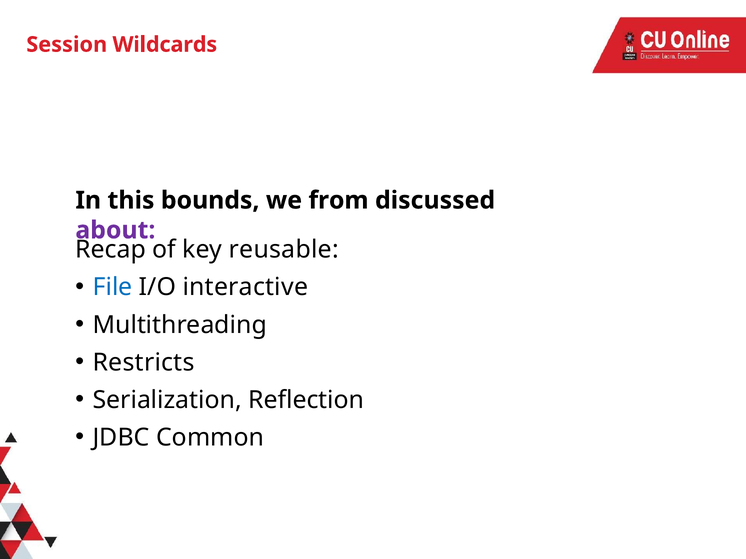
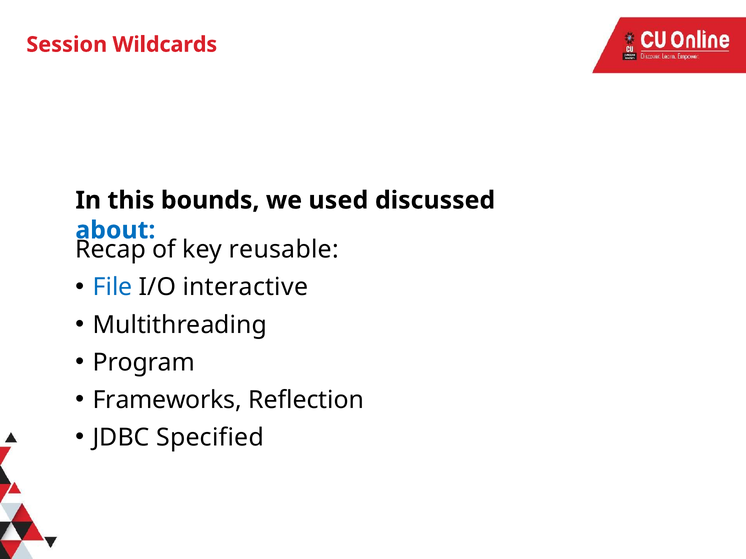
from: from -> used (338, 201)
about colour: purple -> blue (115, 230)
Restricts: Restricts -> Program (144, 363)
Serialization: Serialization -> Frameworks (167, 400)
Common: Common -> Specified (210, 438)
